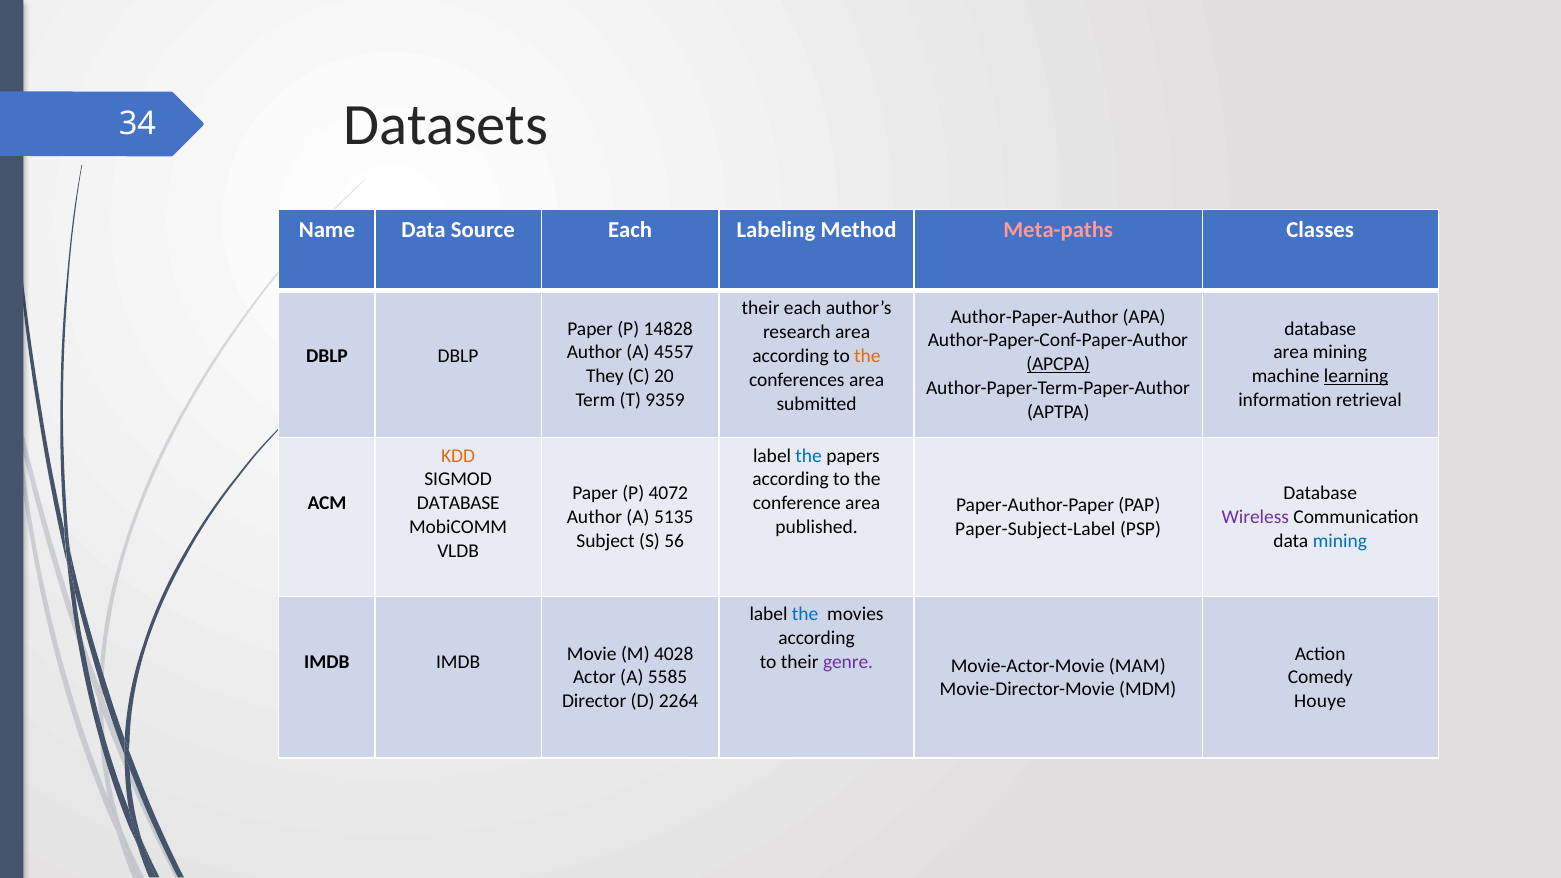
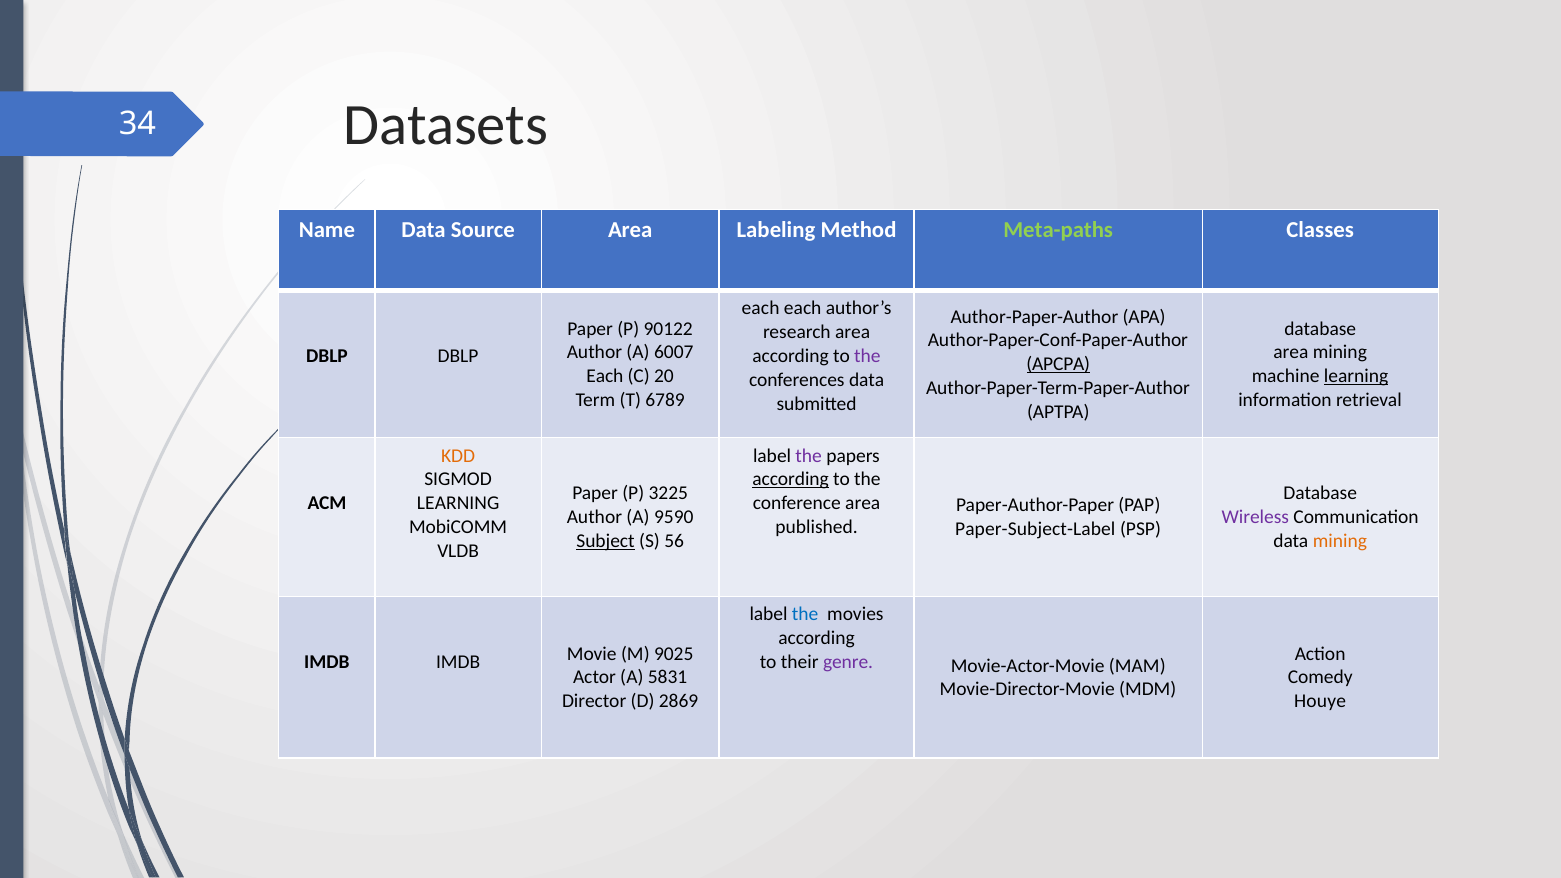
Source Each: Each -> Area (630, 230)
Meta-paths colour: pink -> light green (1058, 230)
their: their -> each (761, 308)
14828: 14828 -> 90122 (668, 329)
4557: 4557 -> 6007 (674, 352)
the colour: orange -> purple (867, 356)
They: They -> Each (605, 376)
conferences area: area -> data (867, 380)
9359: 9359 -> 6789 (665, 400)
the colour: blue -> purple (809, 456)
according underline: none -> present (791, 479)
4072: 4072 -> 3225 (668, 494)
DATABASE: DATABASE -> LEARNING (458, 503)
5135: 5135 -> 9590 (674, 517)
Subject underline: none -> present (605, 541)
mining colour: blue -> orange (1340, 541)
4028: 4028 -> 9025 (674, 654)
5585: 5585 -> 5831 (668, 678)
2264: 2264 -> 2869 (679, 701)
